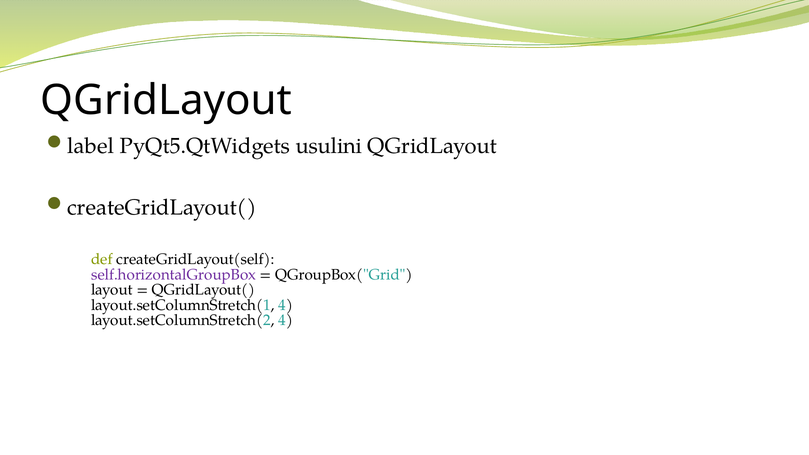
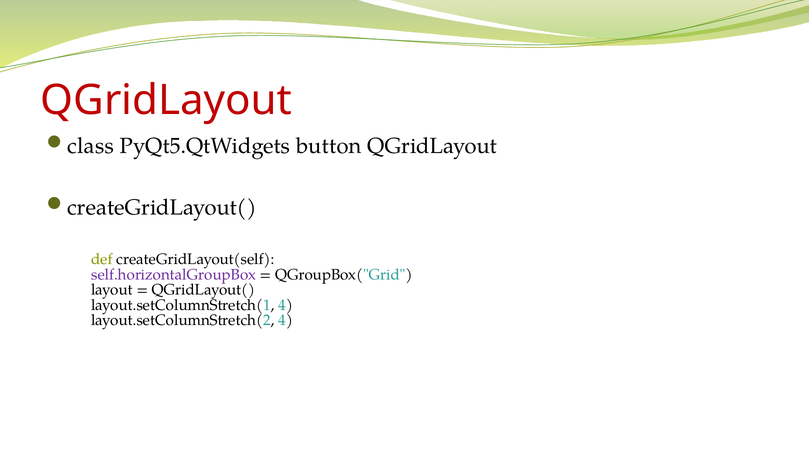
QGridLayout colour: black -> red (166, 100)
label: label -> class (91, 146)
usulini: usulini -> button (329, 146)
